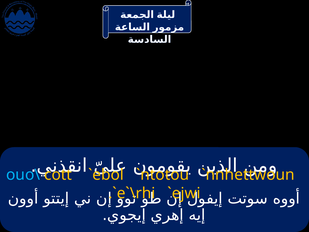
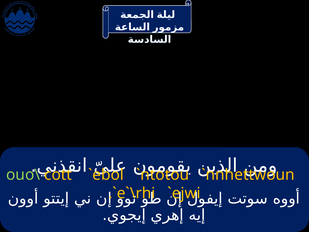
ouo\ colour: light blue -> light green (23, 174)
